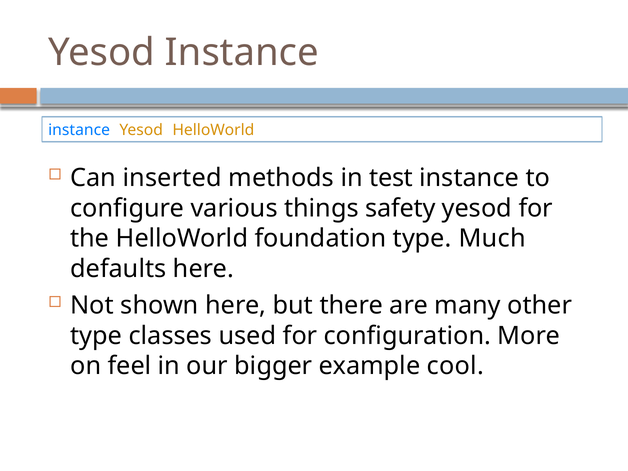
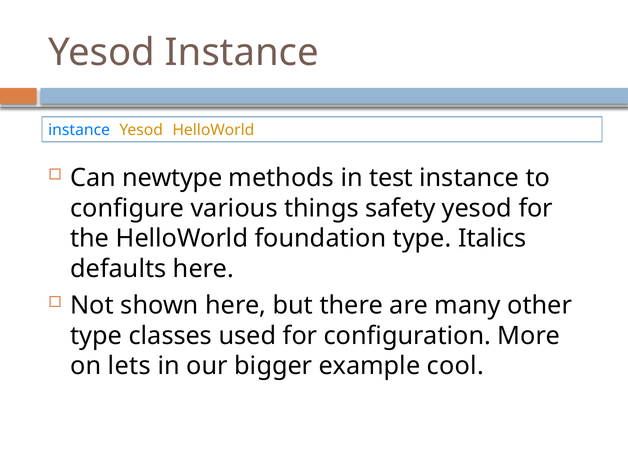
inserted: inserted -> newtype (172, 178)
Much: Much -> Italics (492, 239)
feel: feel -> lets (129, 366)
